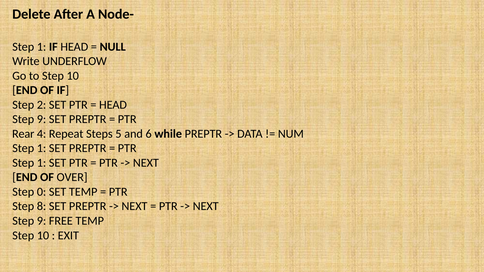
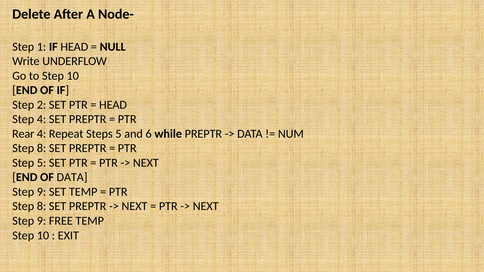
9: 9 -> 4 (42, 119)
1: 1 -> 8 (42, 148)
1: 1 -> 5 (42, 163)
OF OVER: OVER -> DATA (72, 177)
0: 0 -> 9 (42, 192)
